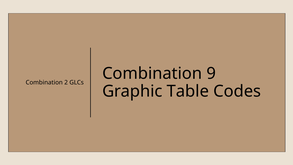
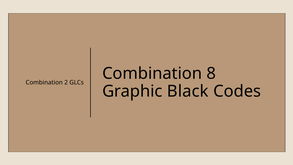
9: 9 -> 8 (211, 73)
Table: Table -> Black (188, 91)
